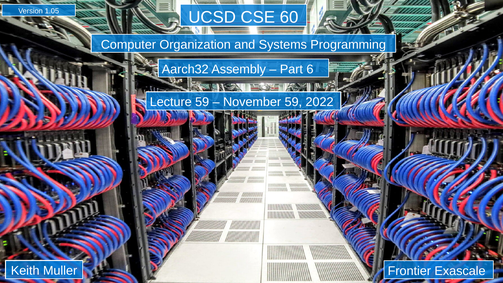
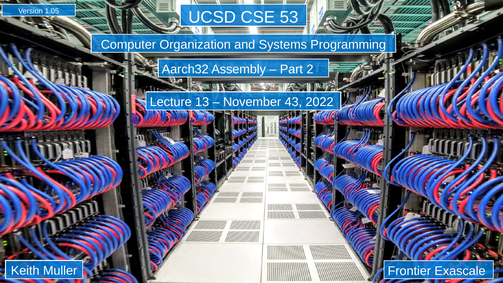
60: 60 -> 53 (289, 17)
6: 6 -> 2 (310, 69)
Lecture 59: 59 -> 13 (202, 102)
November 59: 59 -> 43 (293, 102)
